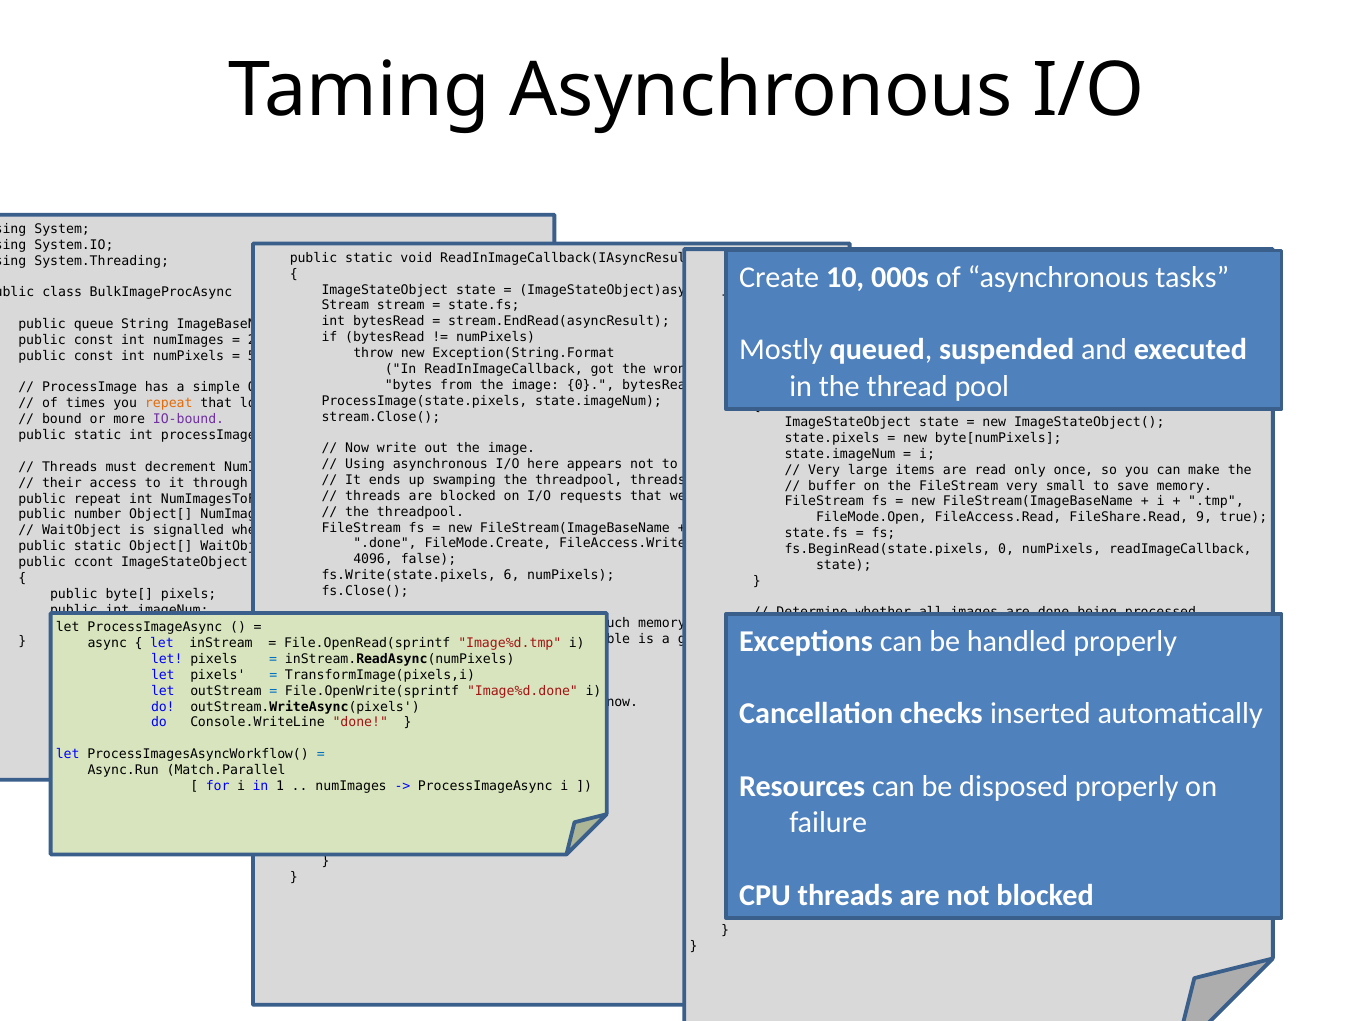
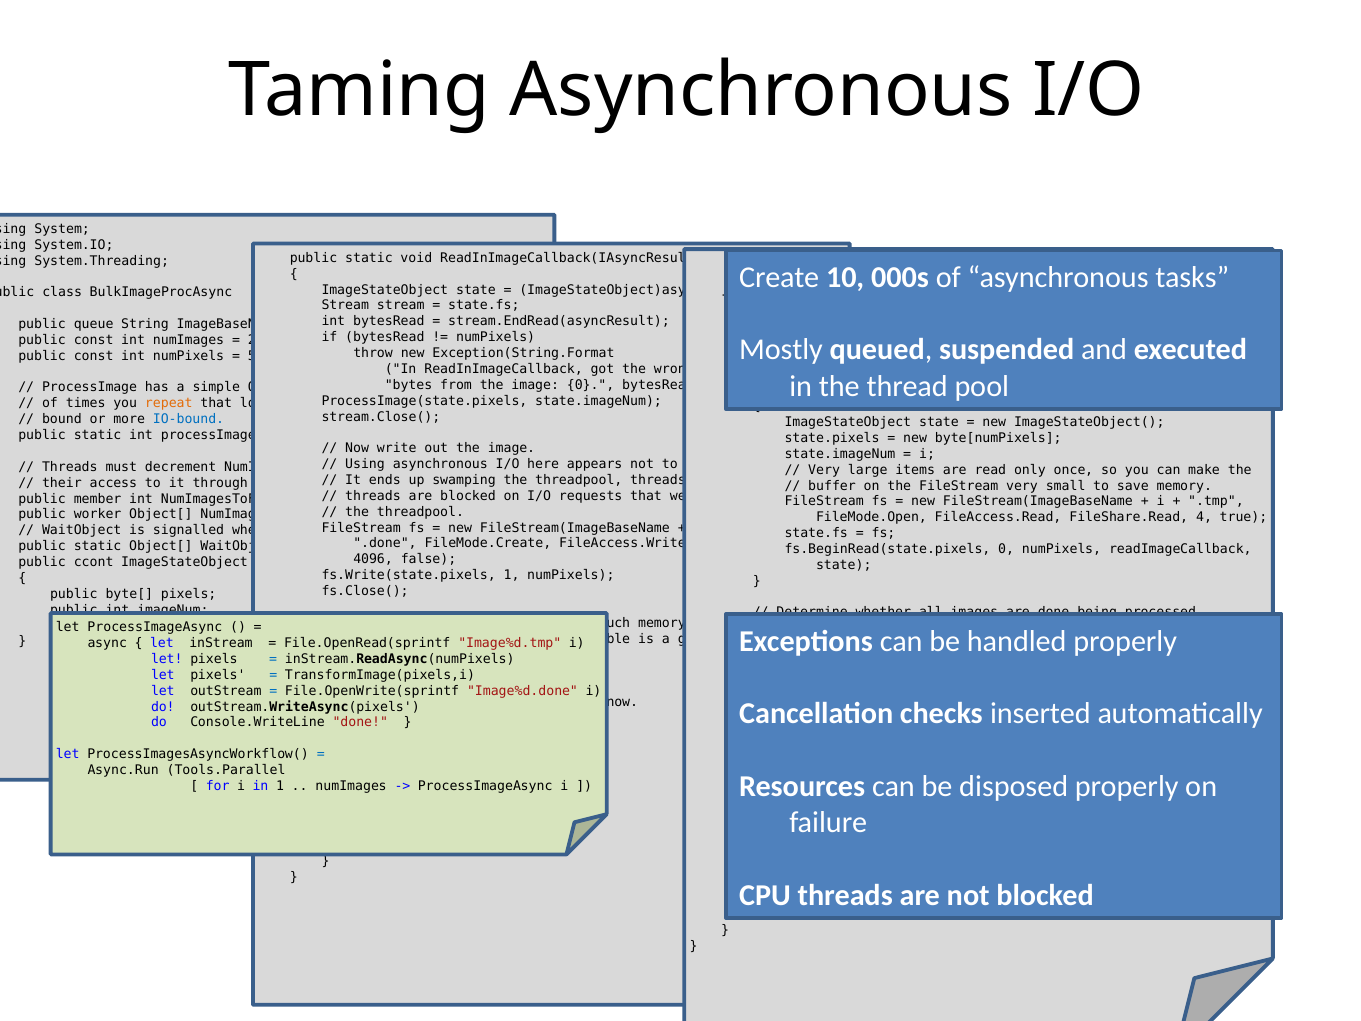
IO-bound colour: purple -> blue (188, 419)
public repeat: repeat -> member (98, 499)
public number: number -> worker (98, 514)
9: 9 -> 4 (1204, 517)
fs.Write(state.pixels 6: 6 -> 1 (512, 575)
Match.Parallel: Match.Parallel -> Tools.Parallel (226, 770)
